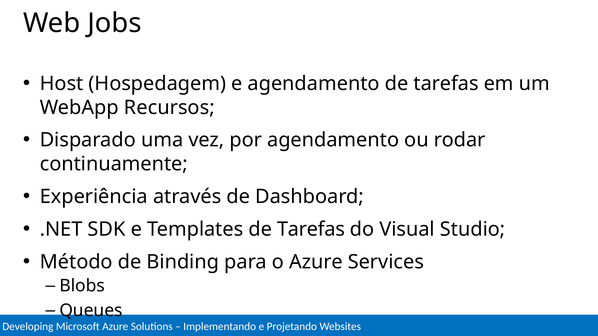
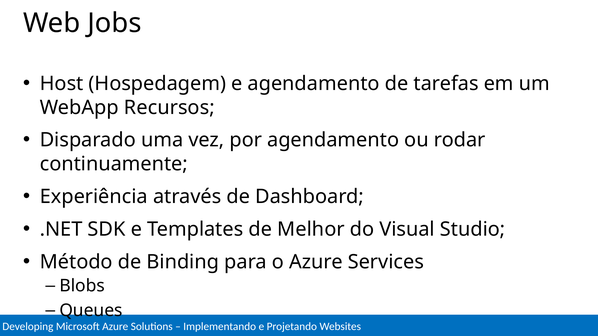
Templates de Tarefas: Tarefas -> Melhor (311, 229)
